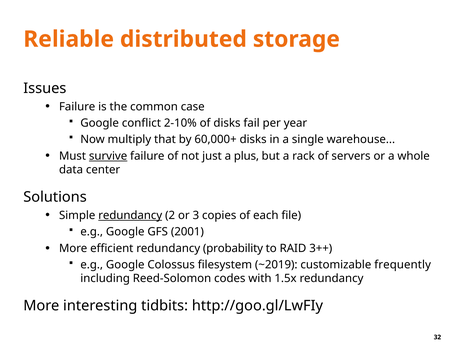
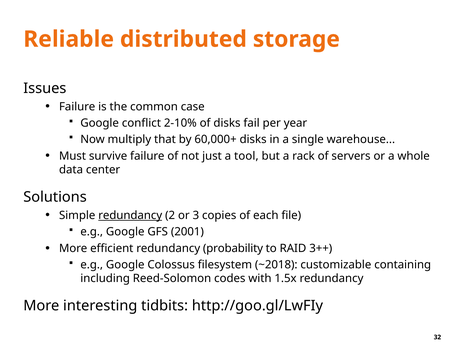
survive underline: present -> none (108, 156)
plus: plus -> tool (246, 156)
~2019: ~2019 -> ~2018 (276, 265)
frequently: frequently -> containing (403, 265)
